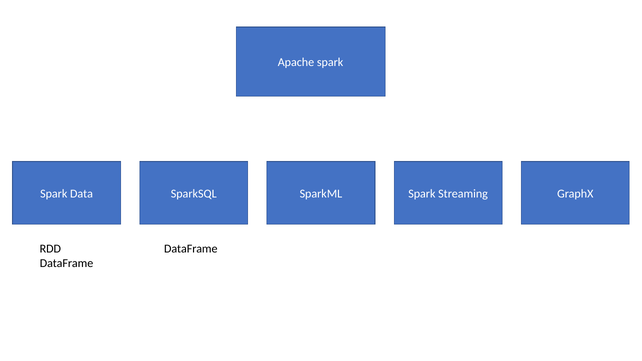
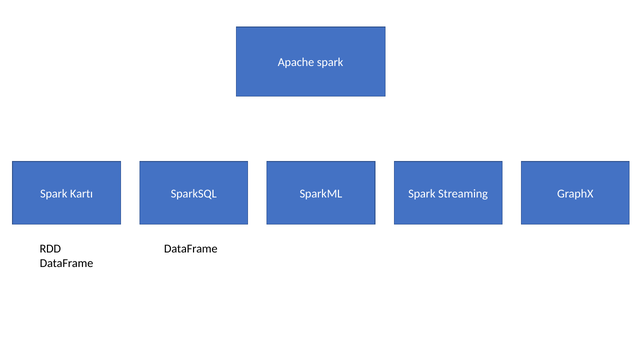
Data: Data -> Kartı (81, 194)
